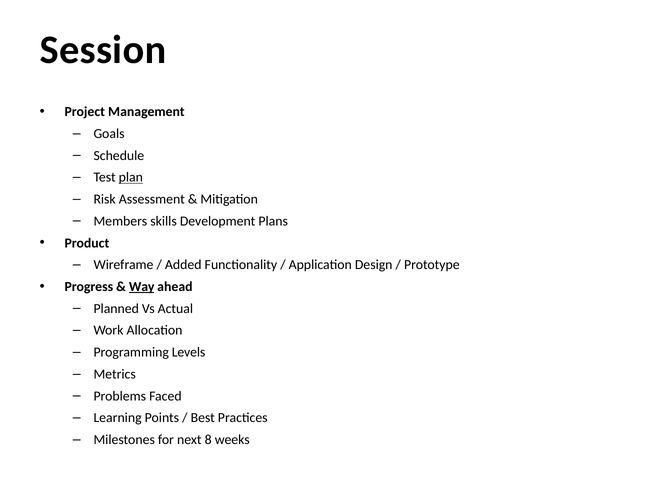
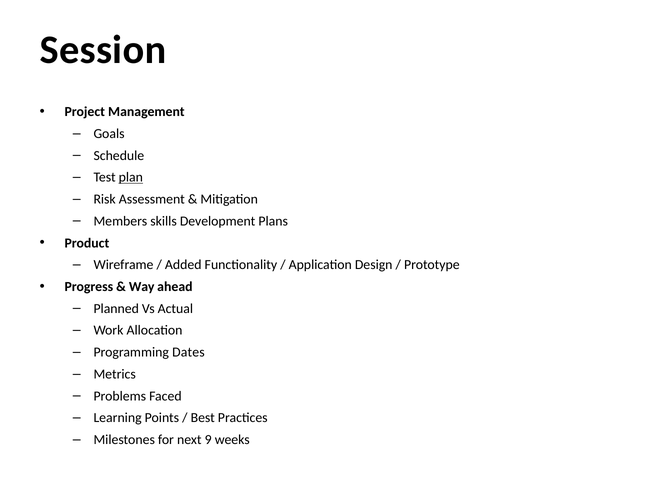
Way underline: present -> none (142, 287)
Levels: Levels -> Dates (188, 353)
8: 8 -> 9 (208, 440)
